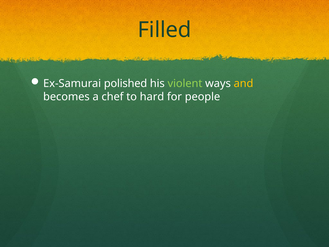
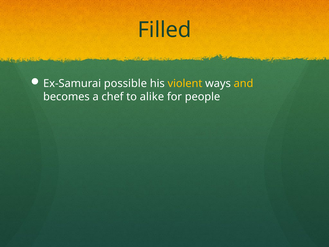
polished: polished -> possible (125, 83)
violent colour: light green -> yellow (185, 83)
hard: hard -> alike (152, 97)
